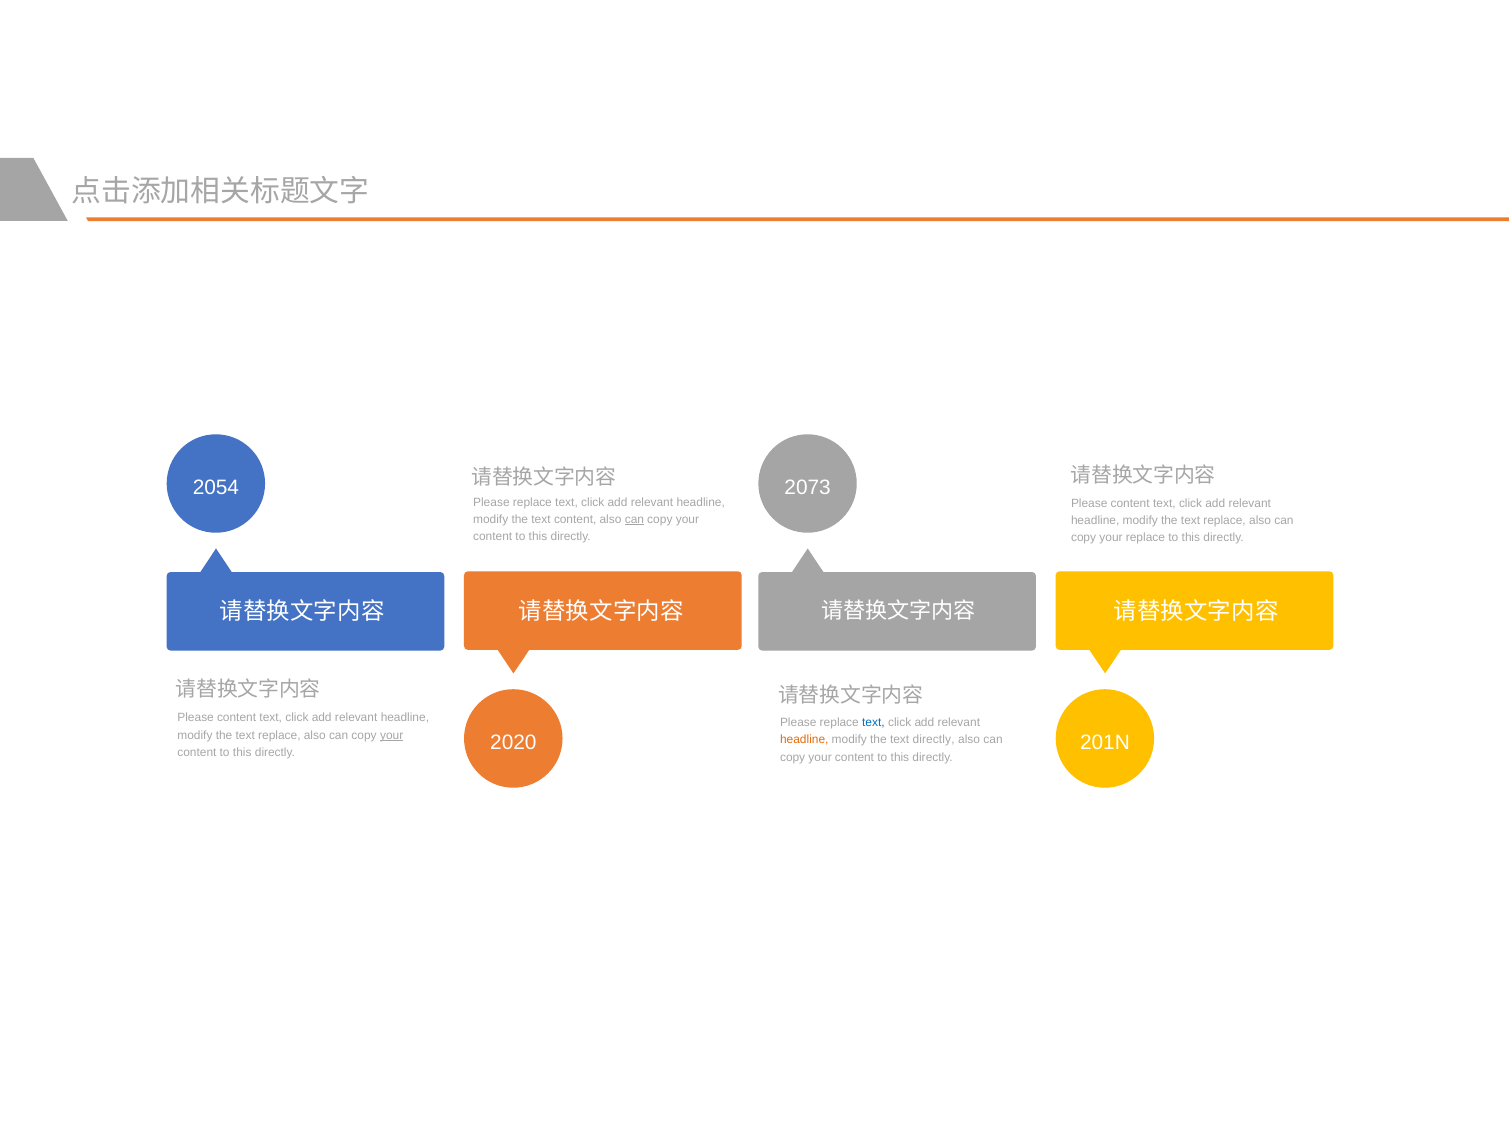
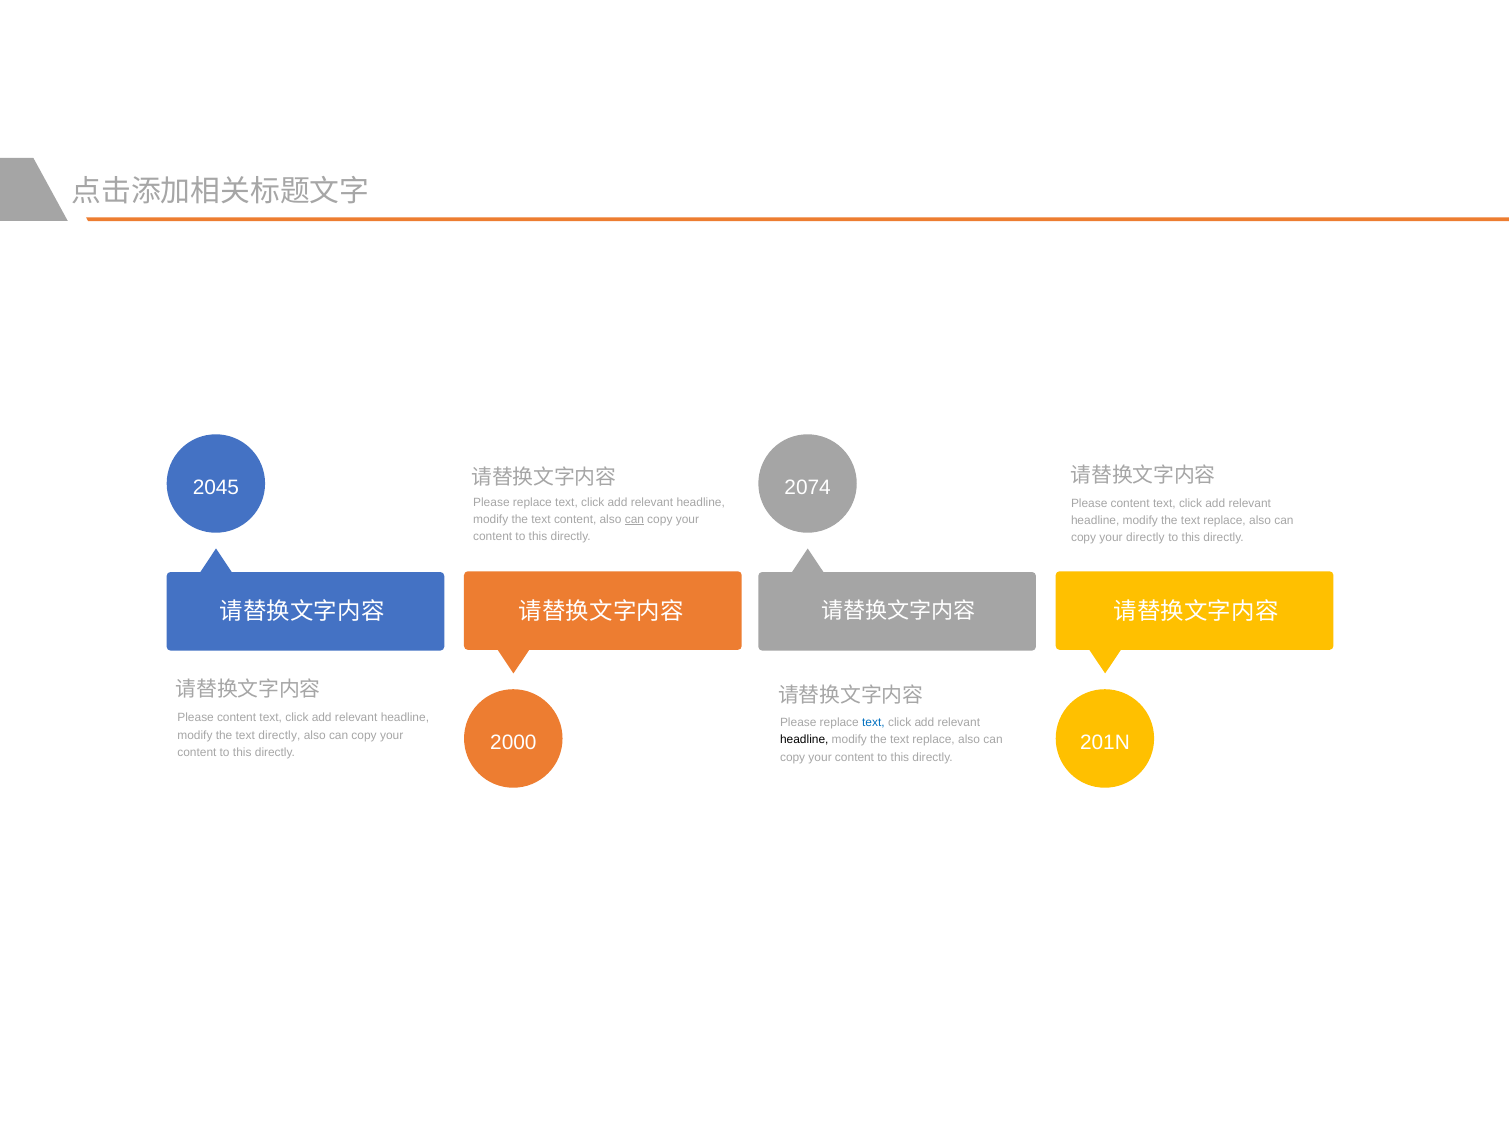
2054: 2054 -> 2045 (216, 487)
2073: 2073 -> 2074 (808, 487)
your replace: replace -> directly (1145, 538)
replace: replace -> directly (279, 735)
your underline: present -> none (392, 735)
2020: 2020 -> 2000 (513, 742)
headline colour: orange -> black (804, 740)
directly: directly -> replace (934, 740)
